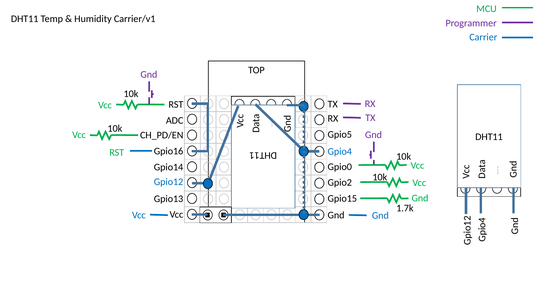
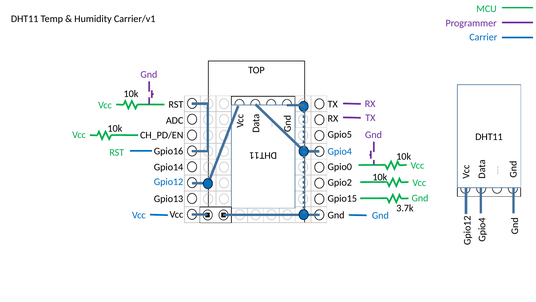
1.7k: 1.7k -> 3.7k (405, 208)
